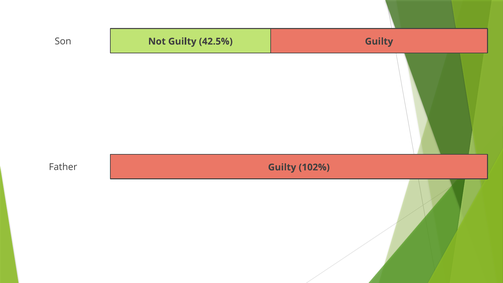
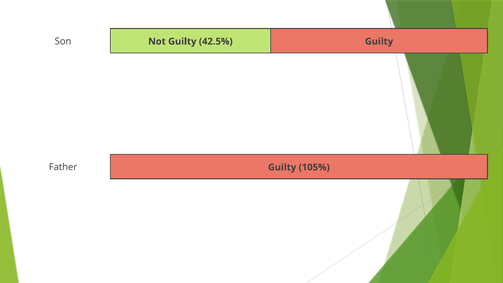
102%: 102% -> 105% (314, 167)
